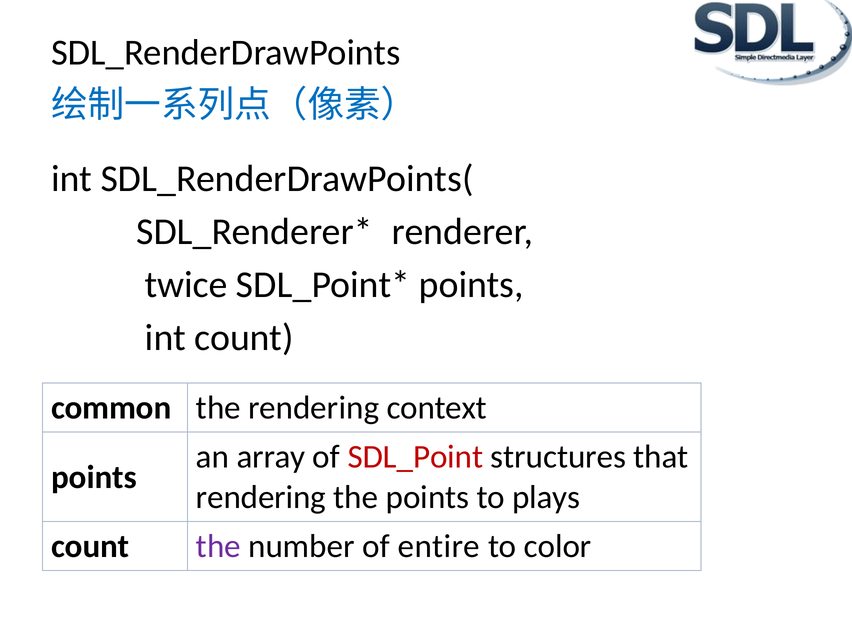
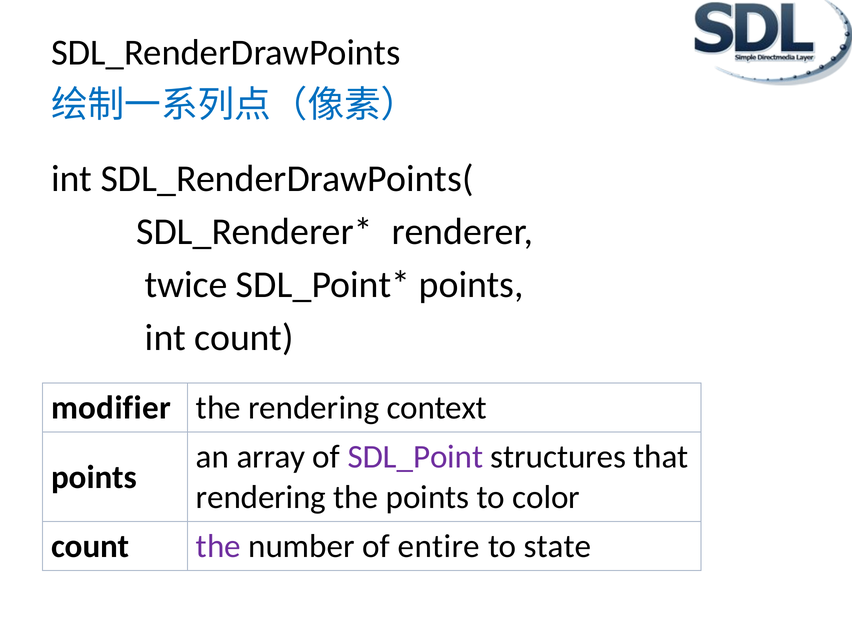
common: common -> modifier (111, 408)
SDL_Point colour: red -> purple (415, 457)
plays: plays -> color (546, 498)
color: color -> state (558, 547)
